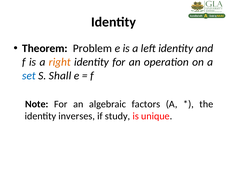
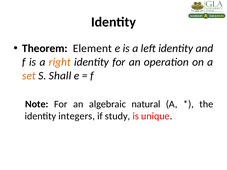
Problem: Problem -> Element (92, 48)
set colour: blue -> orange (29, 76)
factors: factors -> natural (146, 104)
inverses: inverses -> integers (77, 116)
